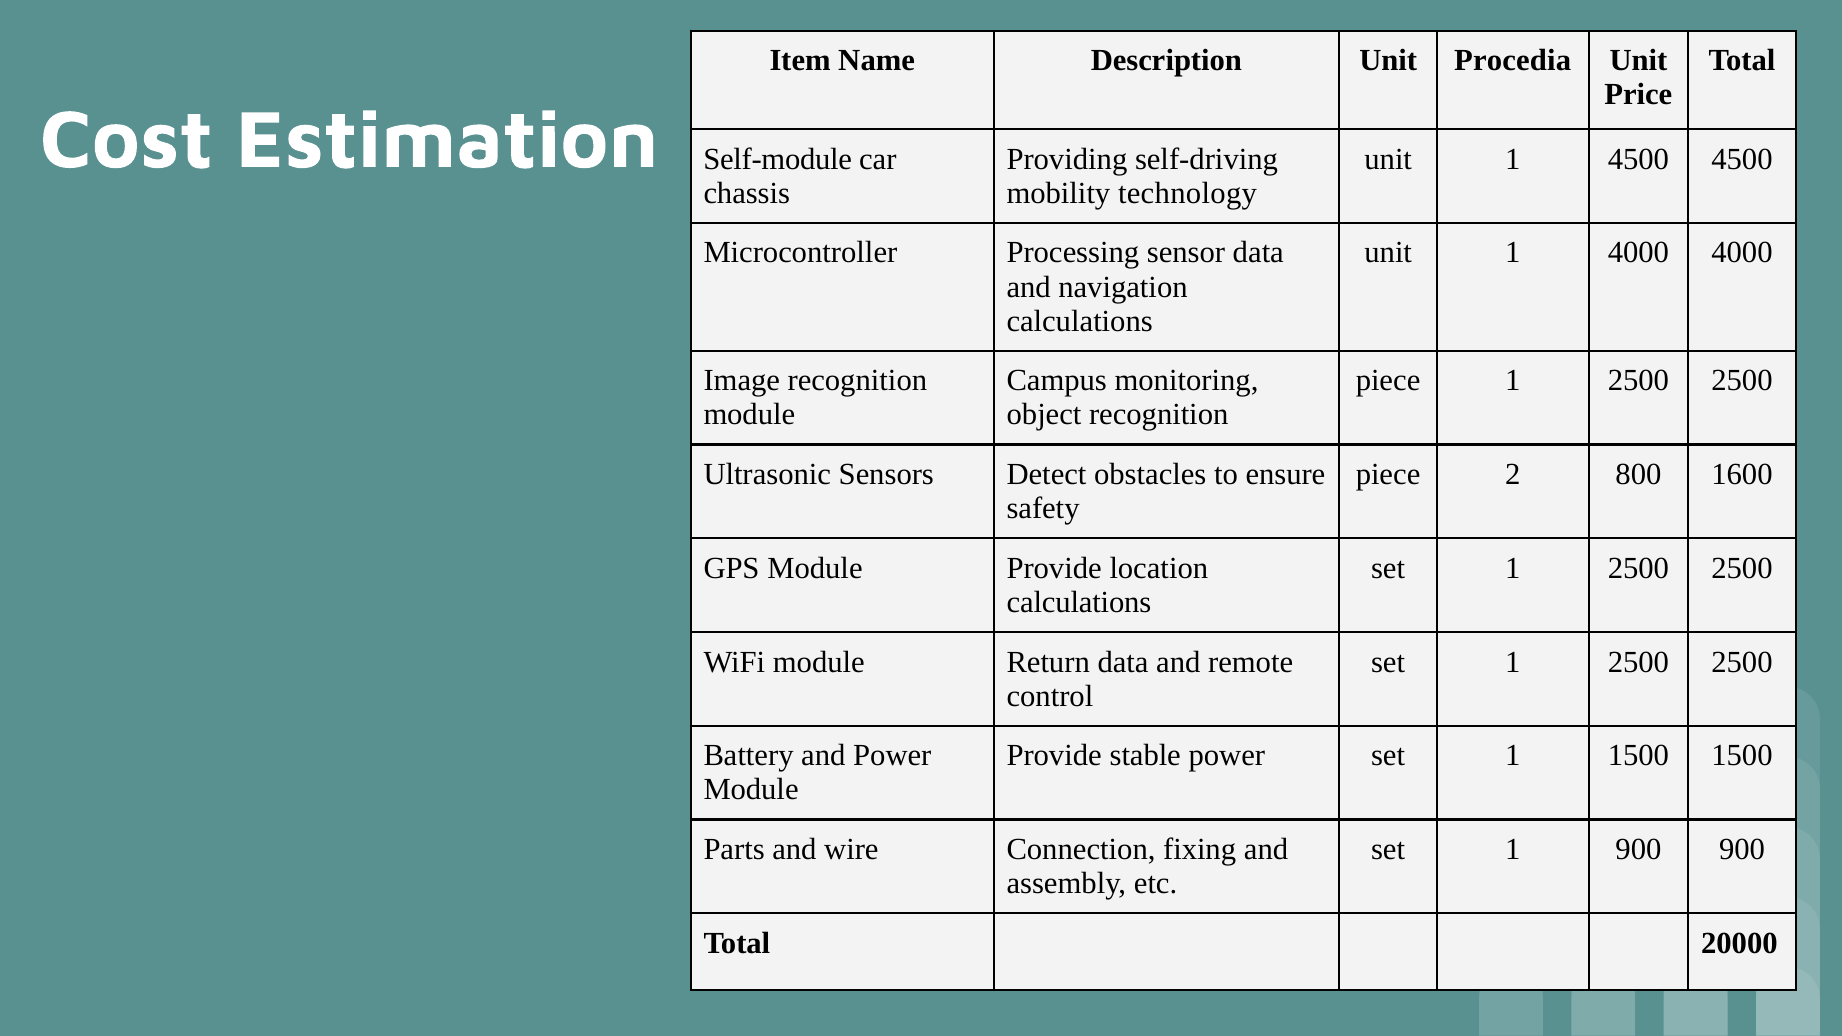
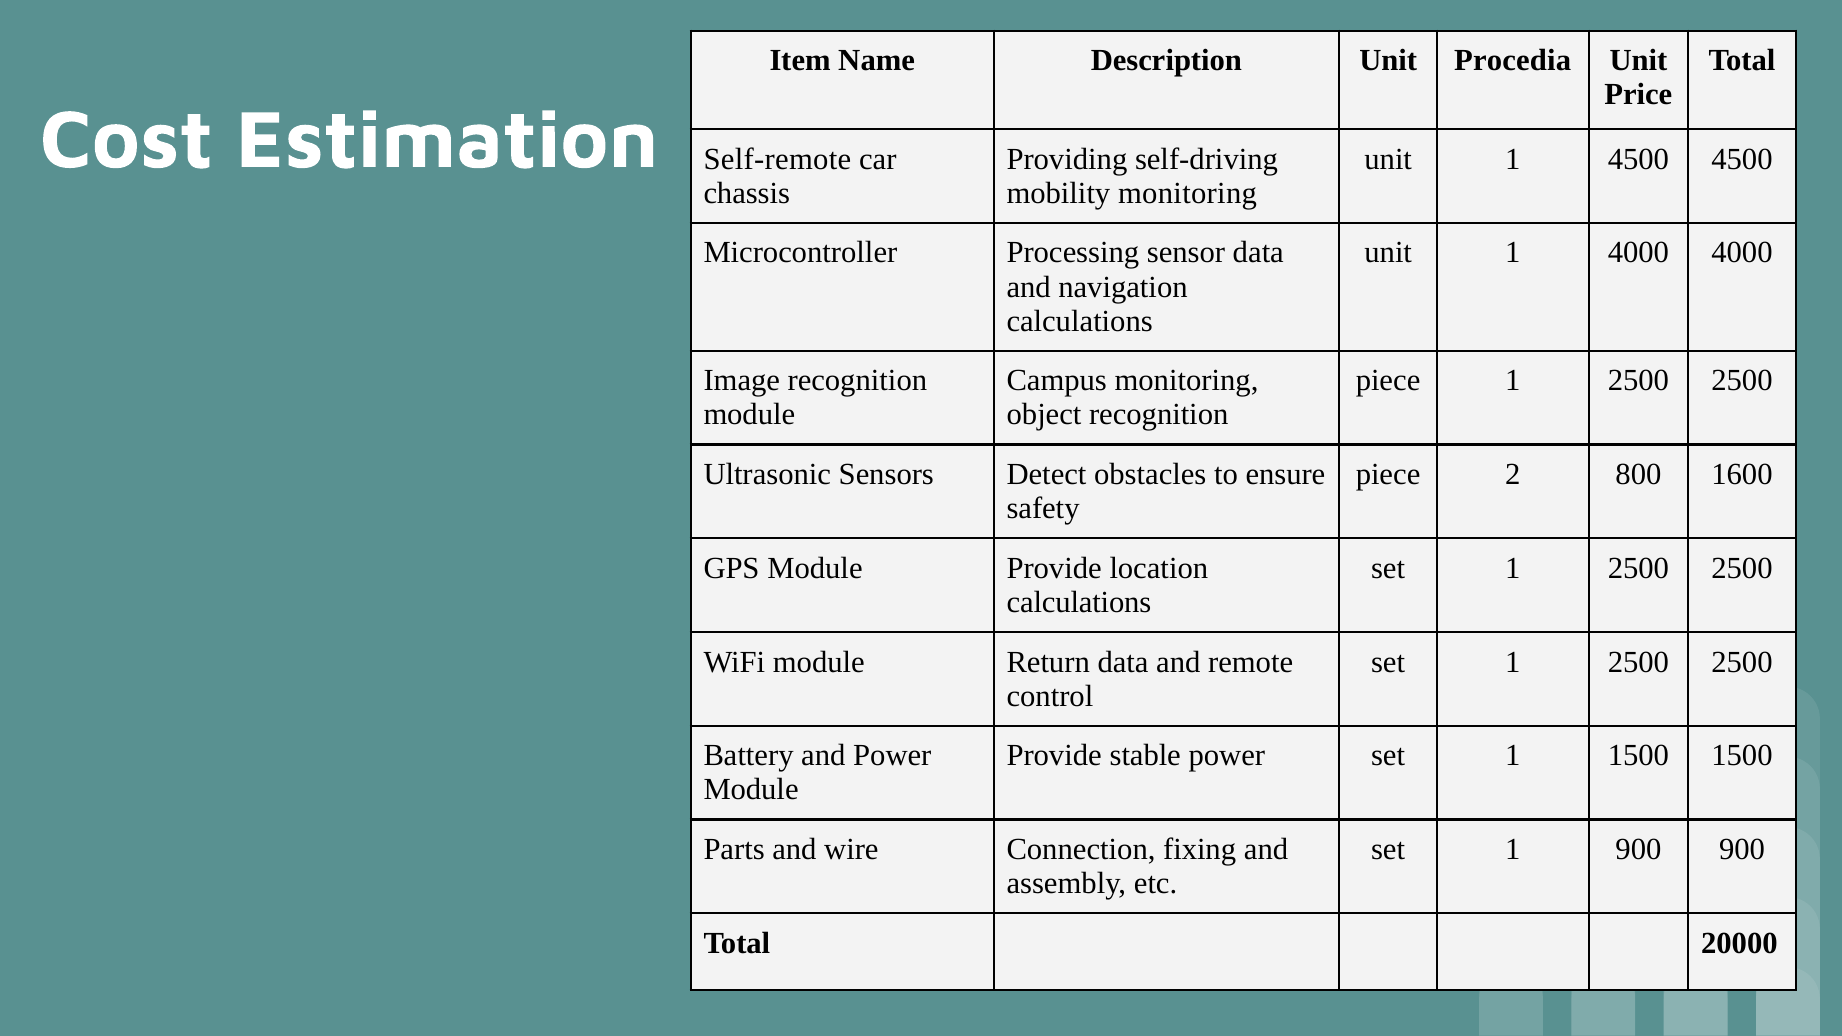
Self-module: Self-module -> Self-remote (777, 159)
mobility technology: technology -> monitoring (1188, 193)
